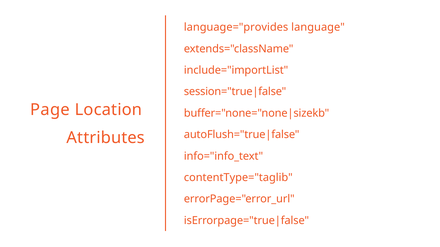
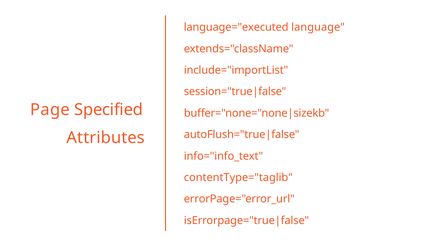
language="provides: language="provides -> language="executed (236, 27)
Location: Location -> Specified (109, 110)
